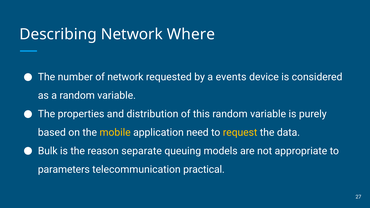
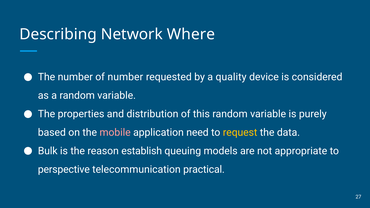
of network: network -> number (125, 77)
events: events -> quality (231, 77)
mobile colour: yellow -> pink (115, 133)
separate: separate -> establish (142, 151)
parameters: parameters -> perspective (64, 170)
